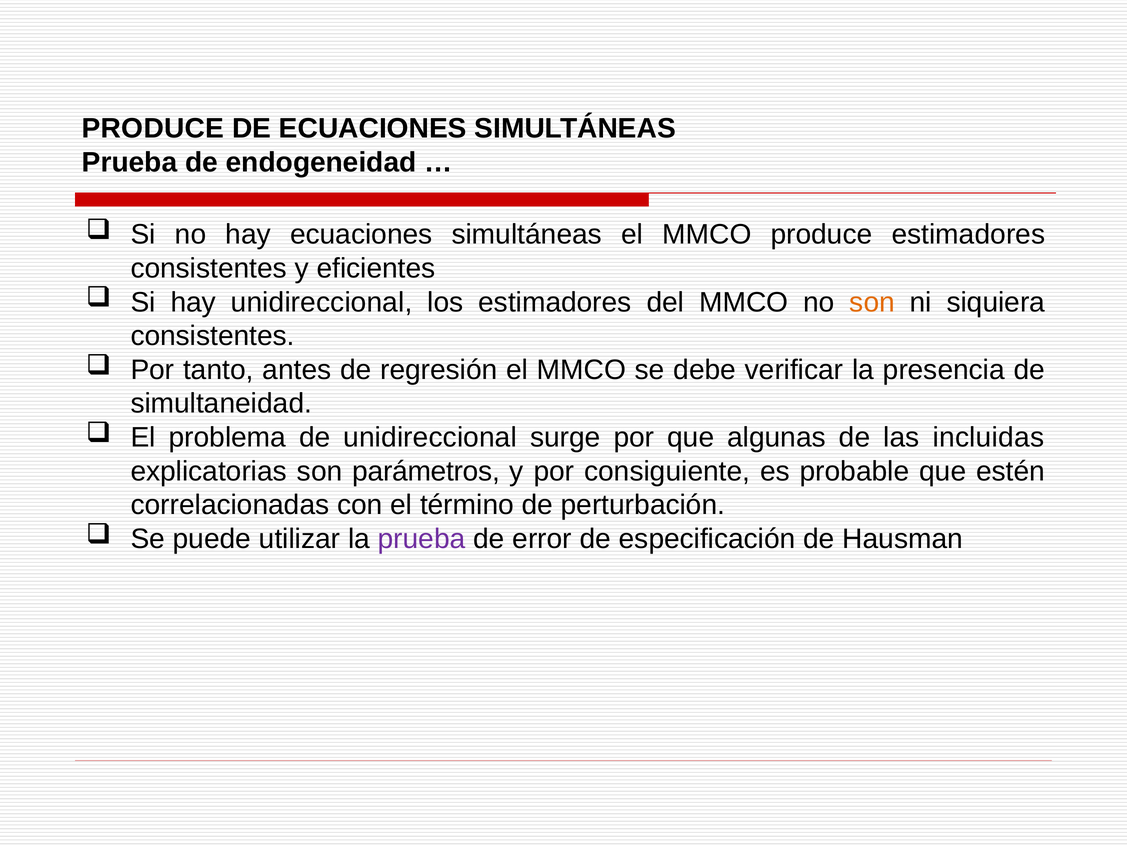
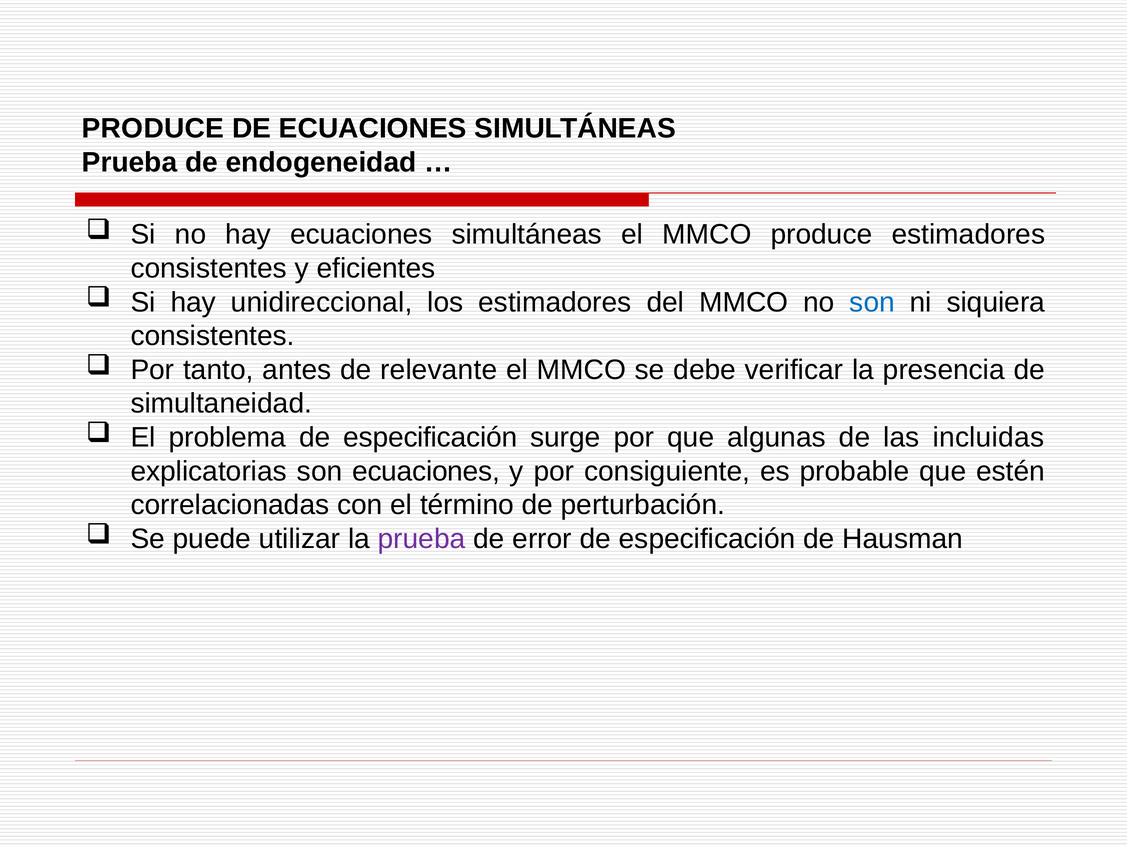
son colour: orange -> blue (872, 302)
regresión: regresión -> relevante (439, 370)
problema de unidireccional: unidireccional -> especificación (430, 438)
son parámetros: parámetros -> ecuaciones (426, 471)
